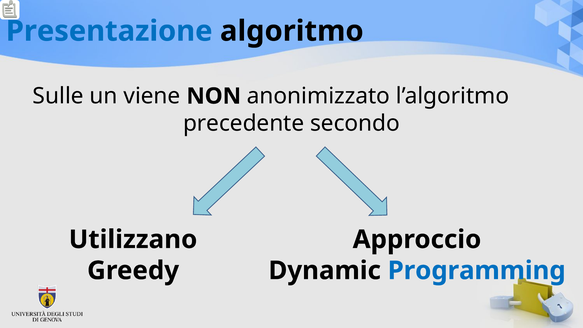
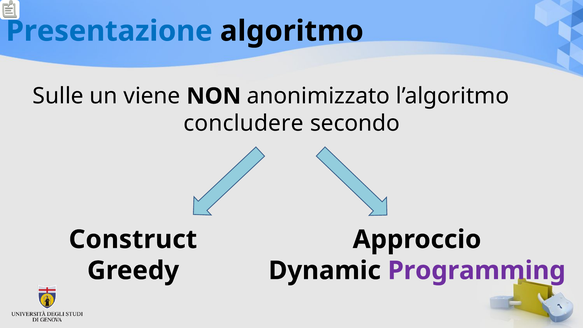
precedente: precedente -> concludere (244, 123)
Utilizzano: Utilizzano -> Construct (133, 239)
Programming colour: blue -> purple (477, 271)
